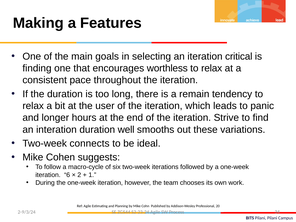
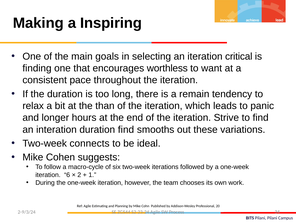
Features: Features -> Inspiring (111, 23)
relax: relax -> want (212, 68)
user: user -> than (105, 106)
duration well: well -> find (126, 130)
